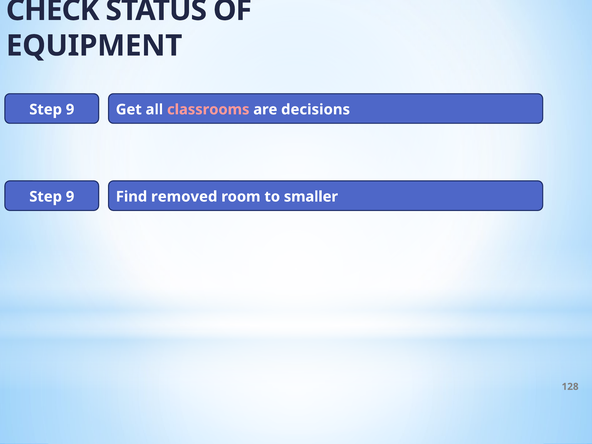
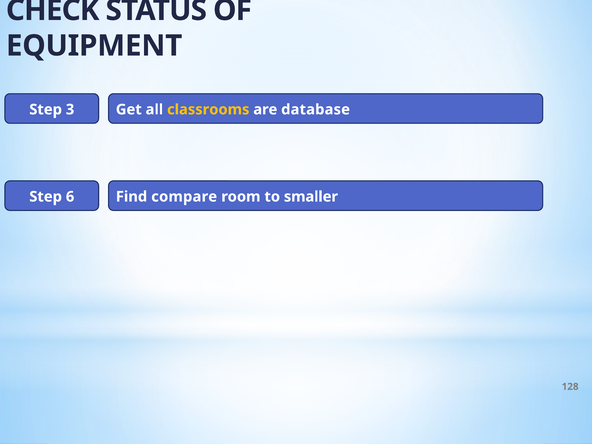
9: 9 -> 3 (70, 110)
classrooms colour: pink -> yellow (208, 110)
decisions: decisions -> database (316, 110)
9: 9 -> 6 (70, 197)
removed: removed -> compare (184, 197)
